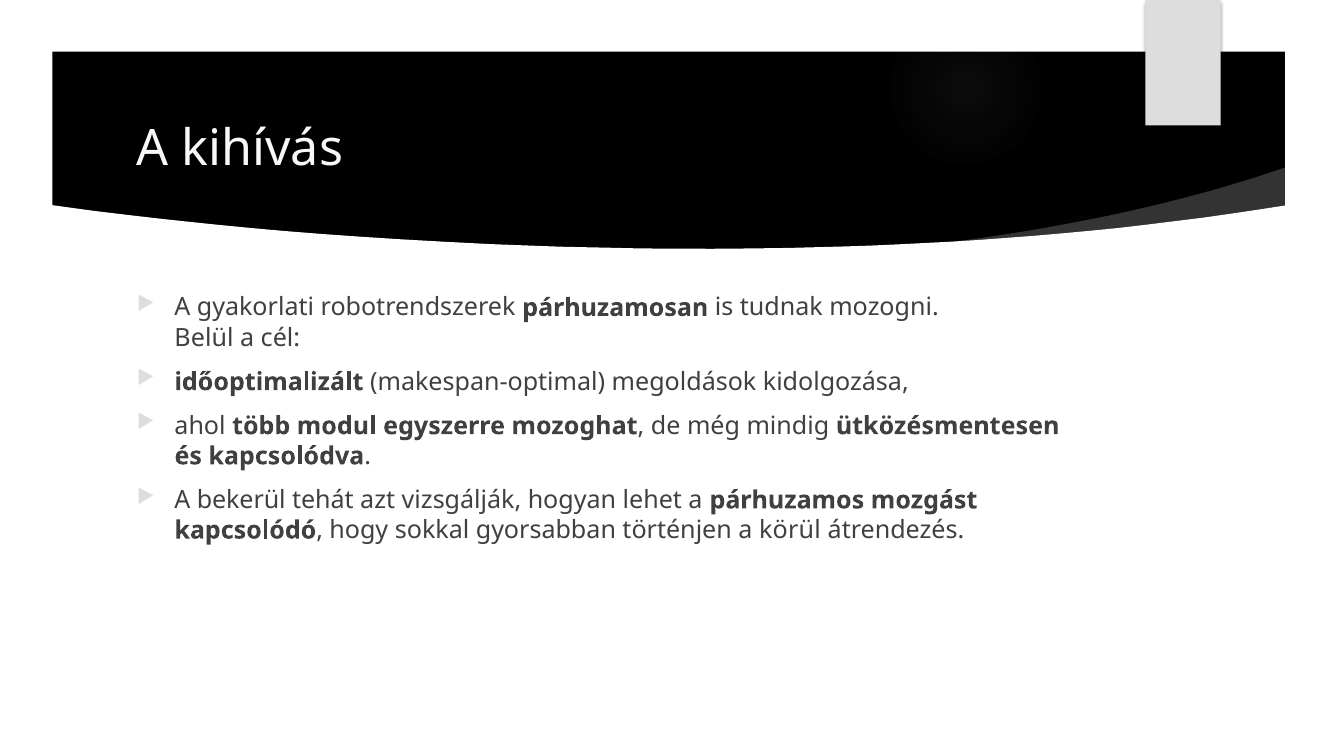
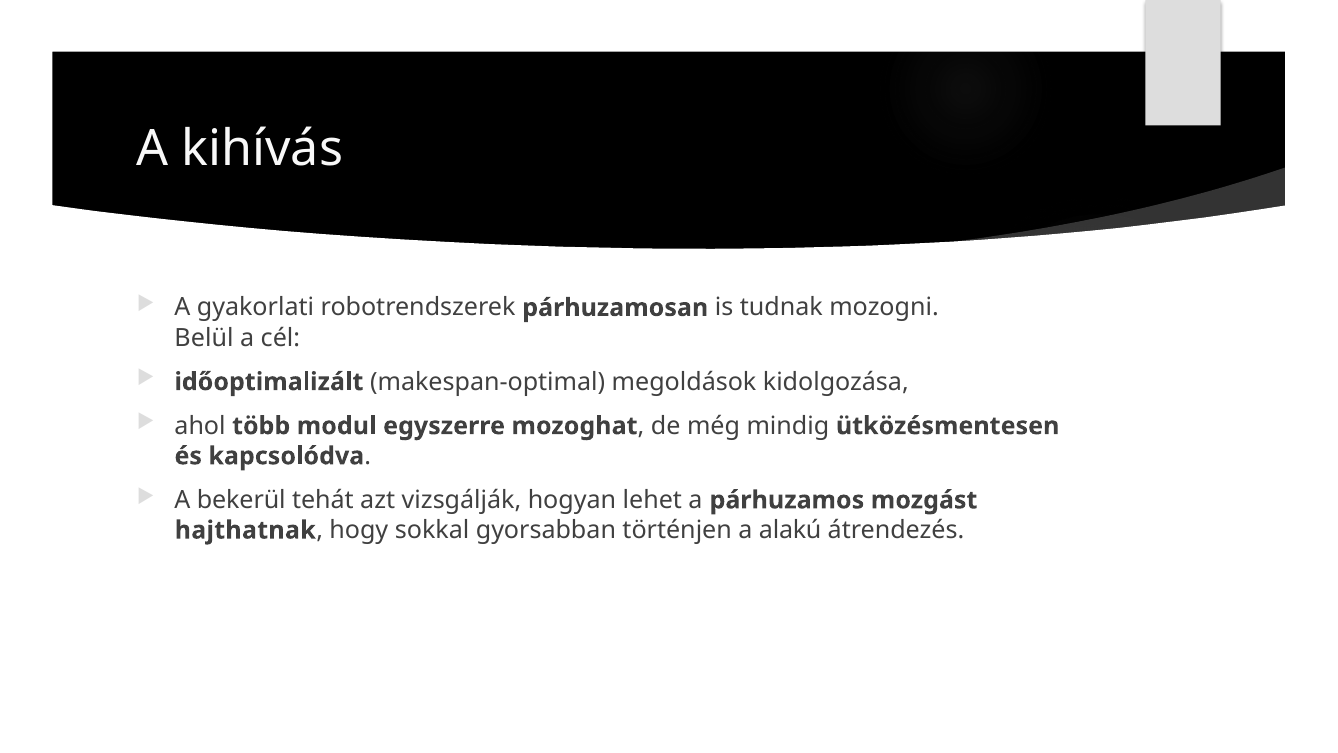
kapcsolódó: kapcsolódó -> hajthatnak (245, 530)
körül: körül -> alakú (790, 530)
